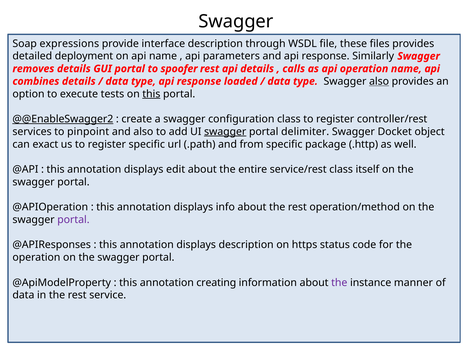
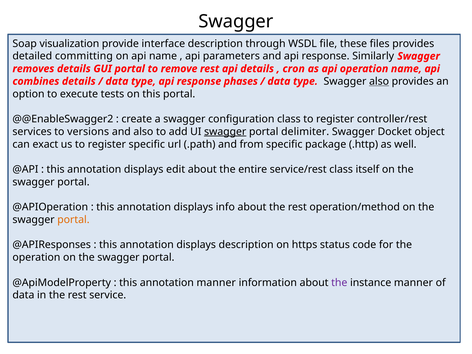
expressions: expressions -> visualization (69, 44)
deployment: deployment -> committing (84, 56)
spoofer: spoofer -> remove (179, 69)
calls: calls -> cron (294, 69)
loaded: loaded -> phases (241, 81)
this underline: present -> none (151, 94)
@@EnableSwagger2 underline: present -> none (63, 119)
pinpoint: pinpoint -> versions (88, 132)
portal colour: purple -> orange (73, 220)
annotation creating: creating -> manner (216, 283)
